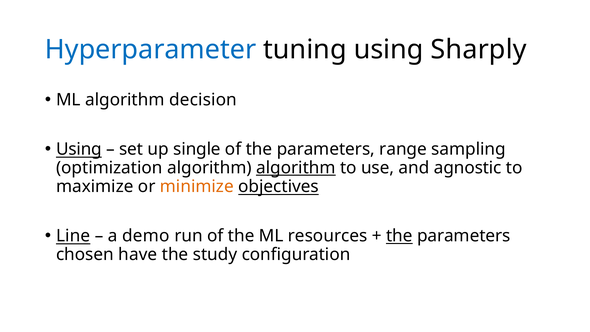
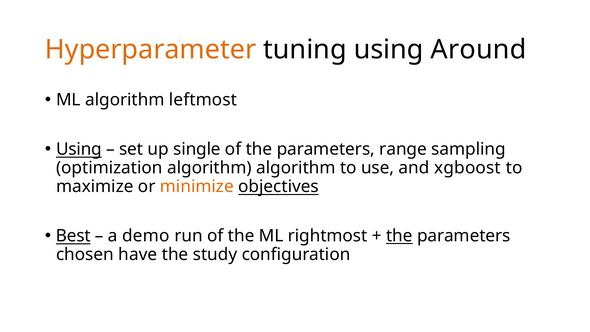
Hyperparameter colour: blue -> orange (151, 50)
Sharply: Sharply -> Around (479, 50)
decision: decision -> leftmost (203, 100)
algorithm underline: present -> none (296, 168)
agnostic: agnostic -> xgboost (468, 168)
Line: Line -> Best (73, 236)
resources: resources -> rightmost (328, 236)
